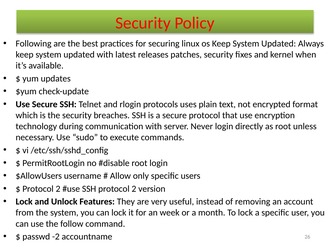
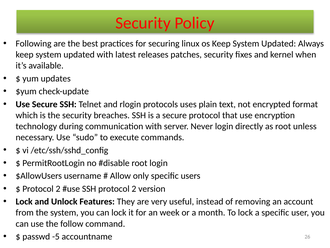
-2: -2 -> -5 (56, 236)
